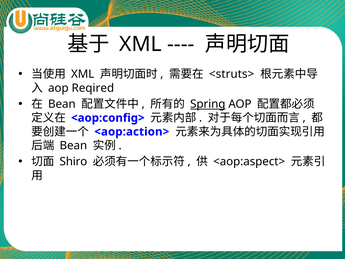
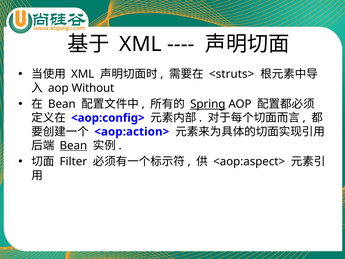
Reqired: Reqired -> Without (93, 88)
Bean underline: none -> present (73, 145)
Shiro: Shiro -> Filter (73, 162)
